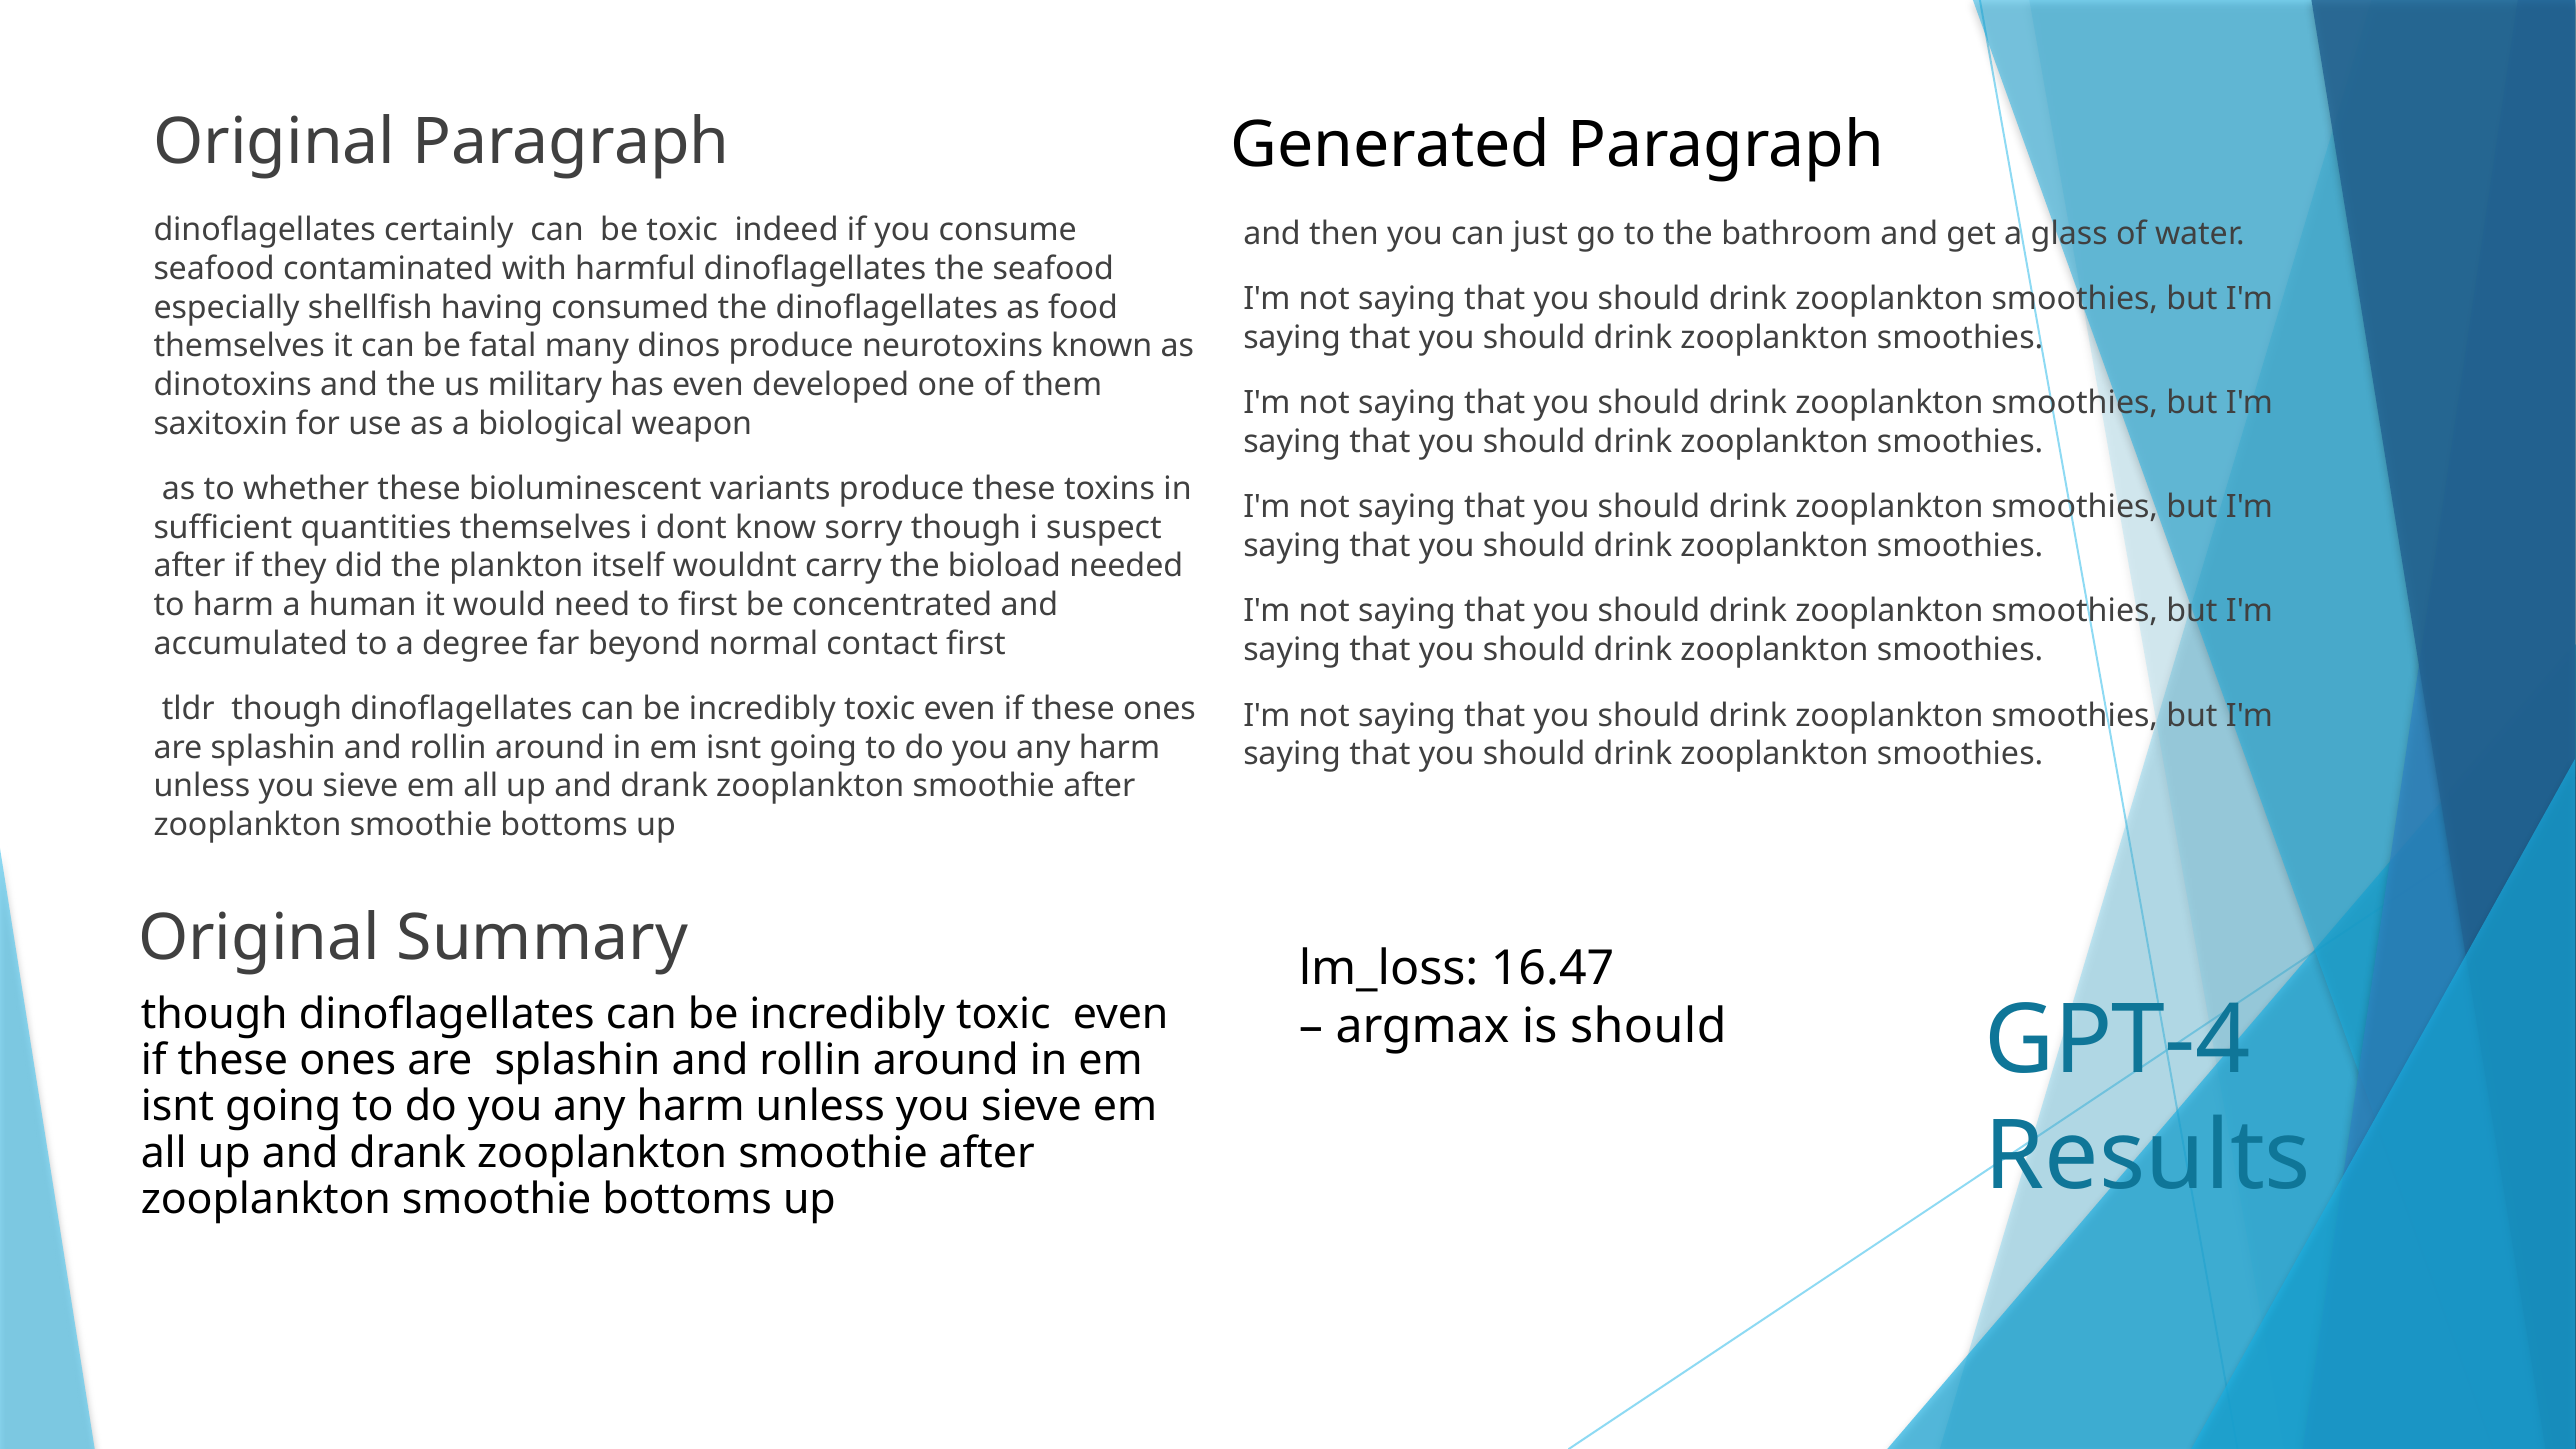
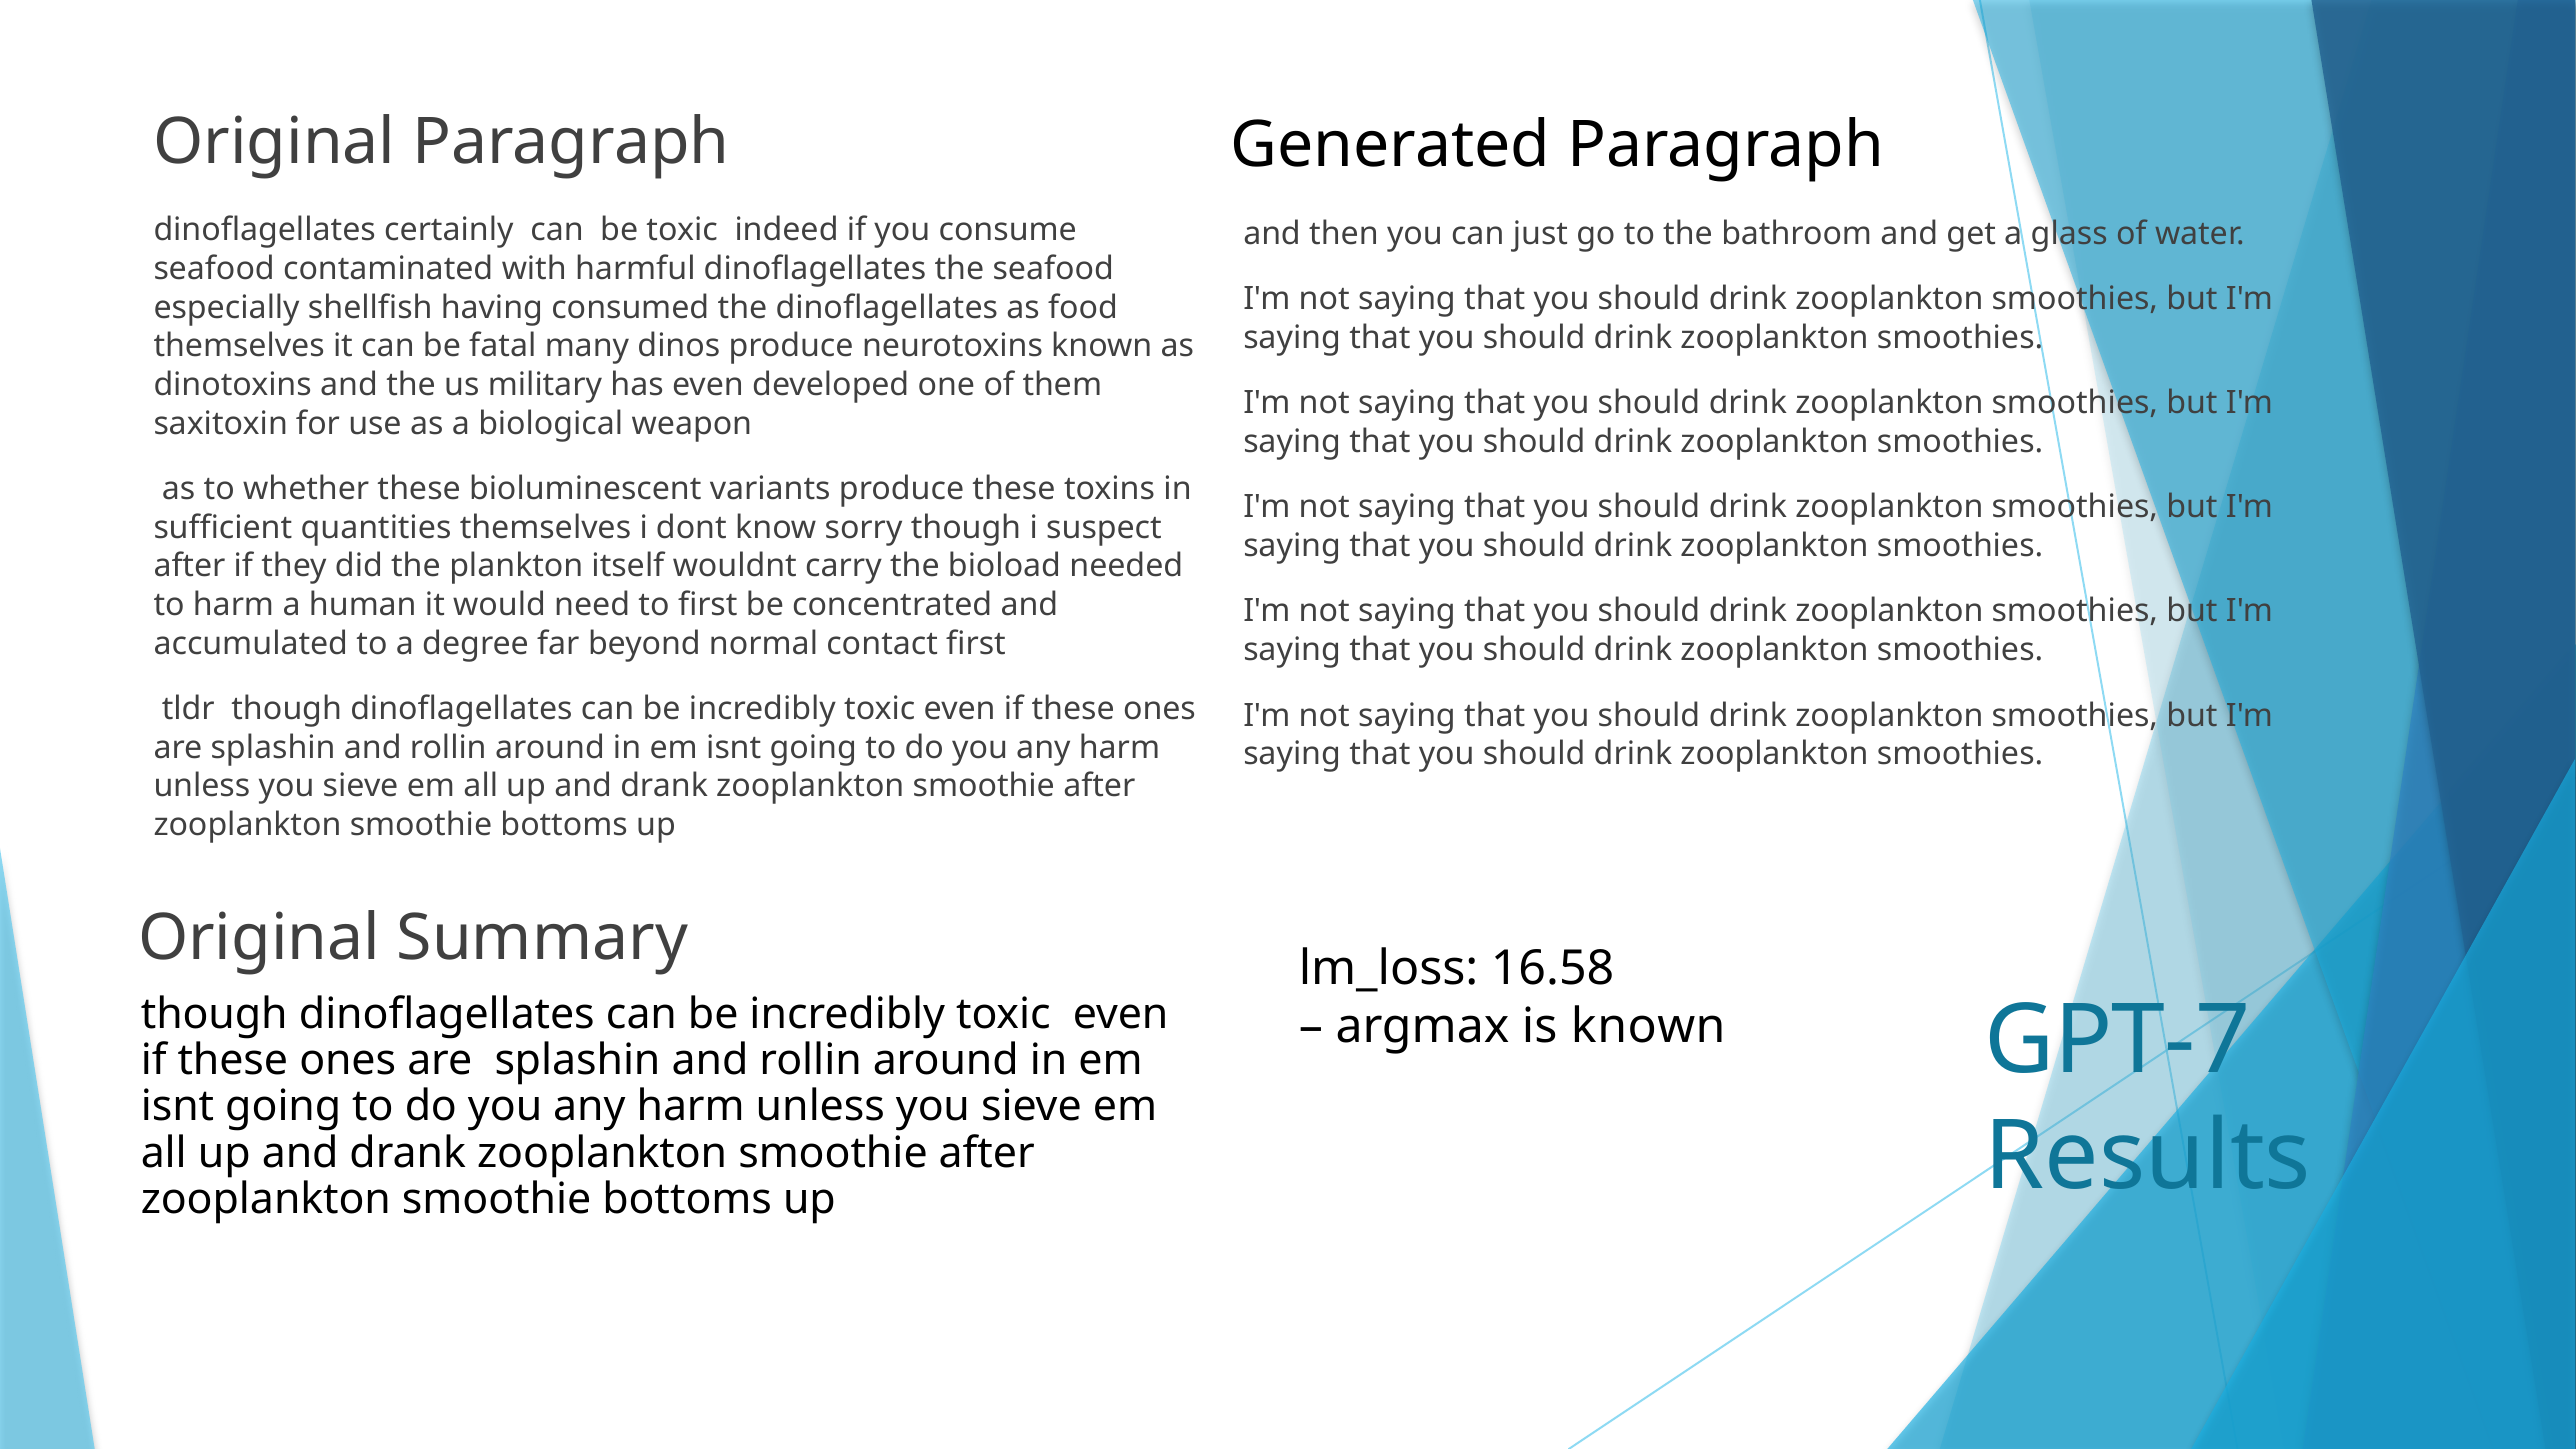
16.47: 16.47 -> 16.58 (1553, 969)
is should: should -> known (1648, 1027)
GPT-4: GPT-4 -> GPT-7 (2118, 1040)
